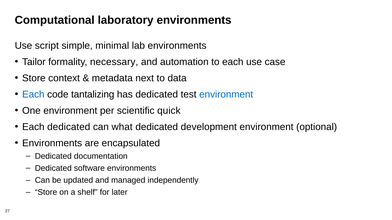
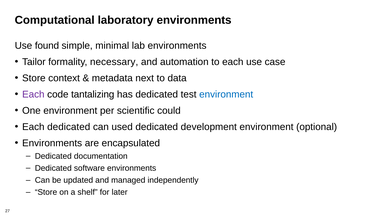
script: script -> found (47, 46)
Each colour: blue -> purple (33, 95)
quick: quick -> could (169, 111)
what: what -> used (122, 127)
